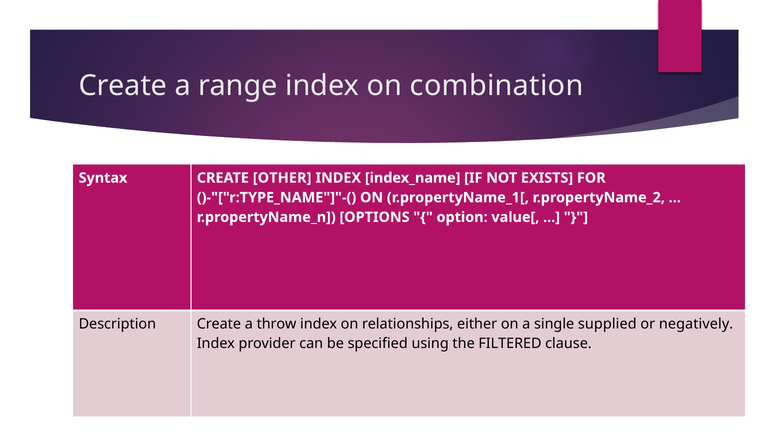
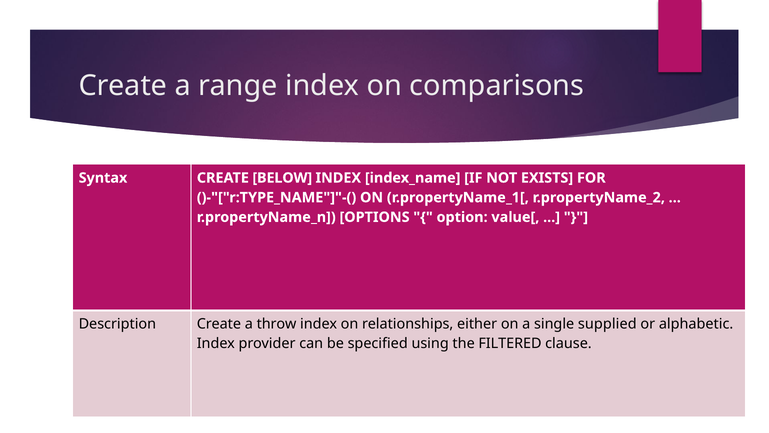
combination: combination -> comparisons (497, 86)
OTHER: OTHER -> BELOW (282, 178)
negatively: negatively -> alphabetic (696, 324)
